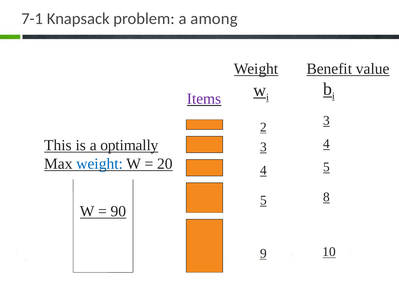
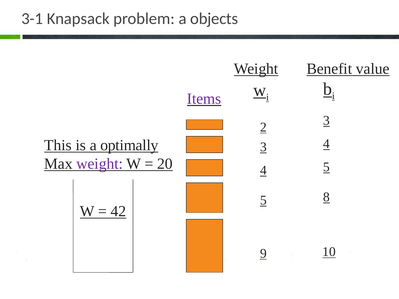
7-1: 7-1 -> 3-1 (32, 19)
among: among -> objects (214, 19)
weight colour: blue -> purple (100, 164)
90: 90 -> 42 (118, 211)
